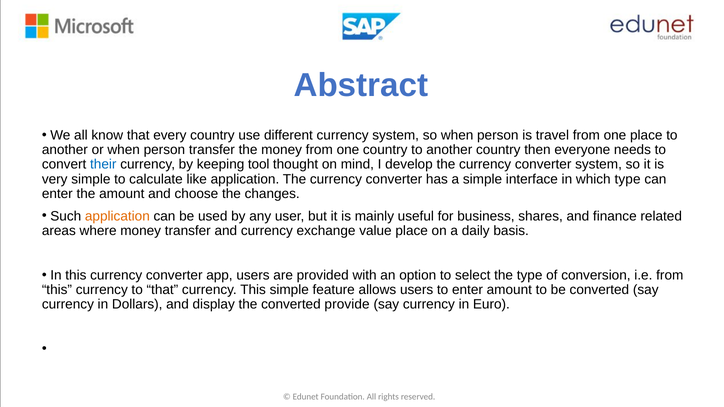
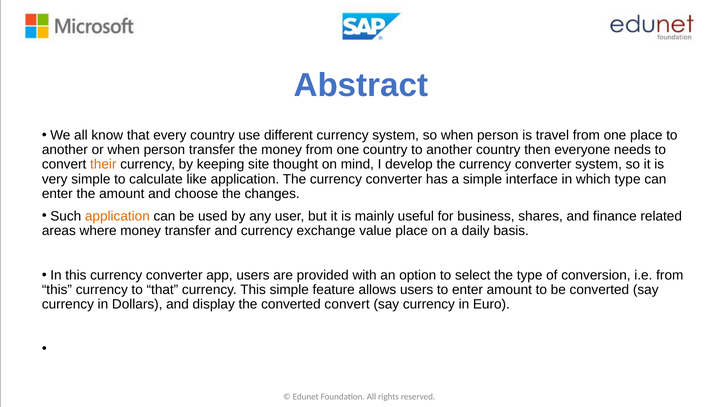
their colour: blue -> orange (103, 165)
tool: tool -> site (259, 165)
converted provide: provide -> convert (347, 305)
